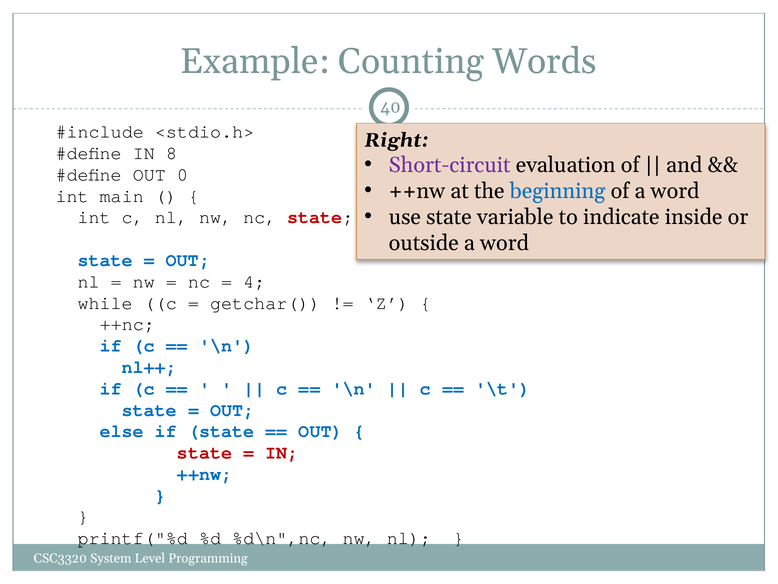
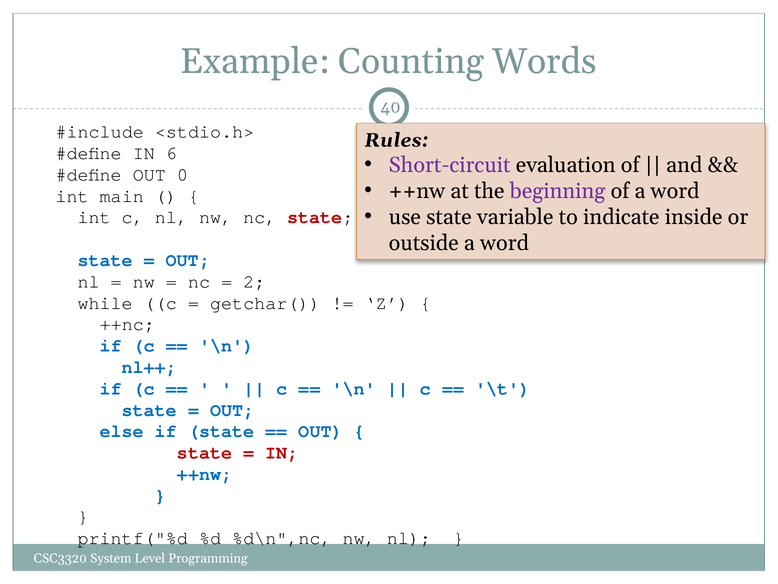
Right: Right -> Rules (397, 140)
8: 8 -> 6 (171, 153)
beginning colour: blue -> purple (558, 191)
4: 4 -> 2 (254, 281)
